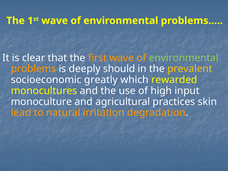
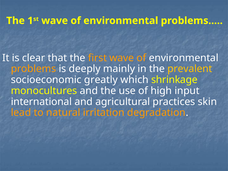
environmental colour: light green -> white (184, 58)
should: should -> mainly (119, 69)
rewarded: rewarded -> shrinkage (174, 80)
monoculture: monoculture -> international (41, 102)
